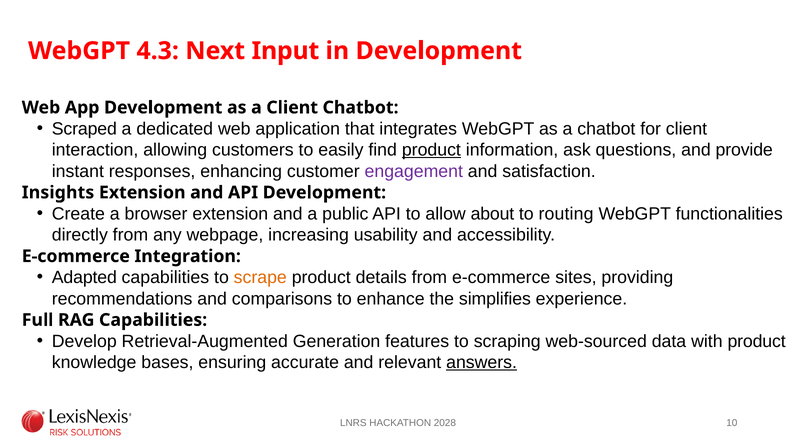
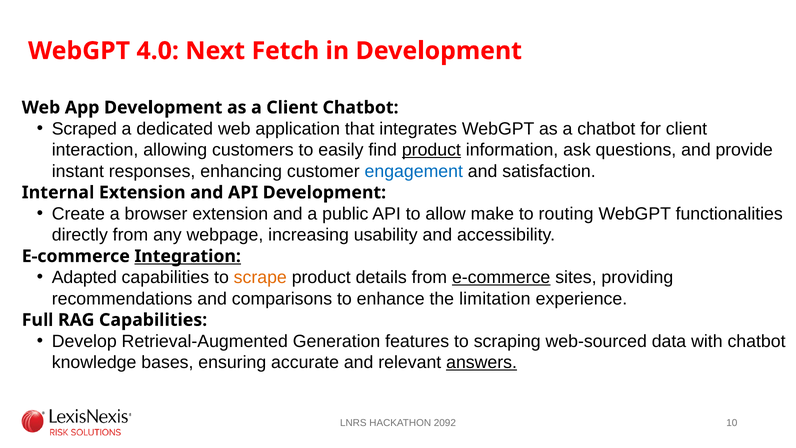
4.3: 4.3 -> 4.0 (158, 51)
Input: Input -> Fetch (285, 51)
engagement colour: purple -> blue (414, 171)
Insights: Insights -> Internal (58, 192)
about: about -> make (492, 214)
Integration underline: none -> present (188, 256)
e-commerce underline: none -> present (501, 277)
simplifies: simplifies -> limitation (495, 299)
with product: product -> chatbot (757, 341)
2028: 2028 -> 2092 (445, 423)
